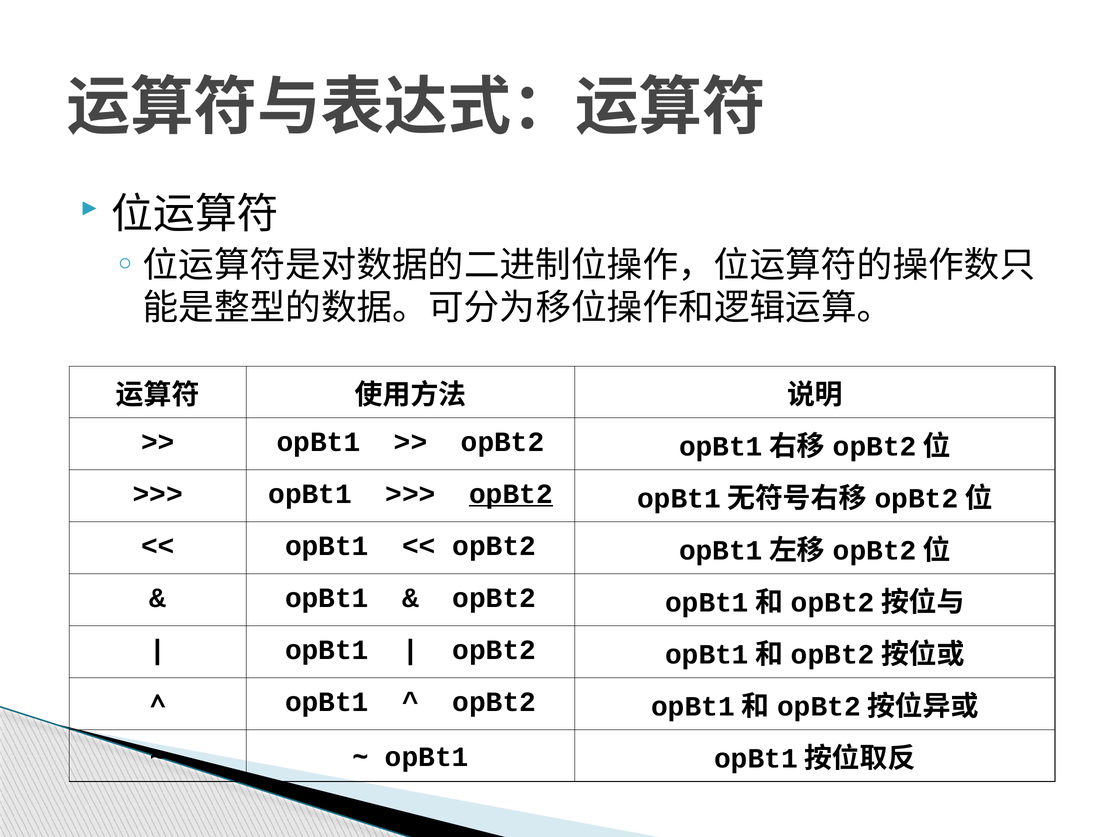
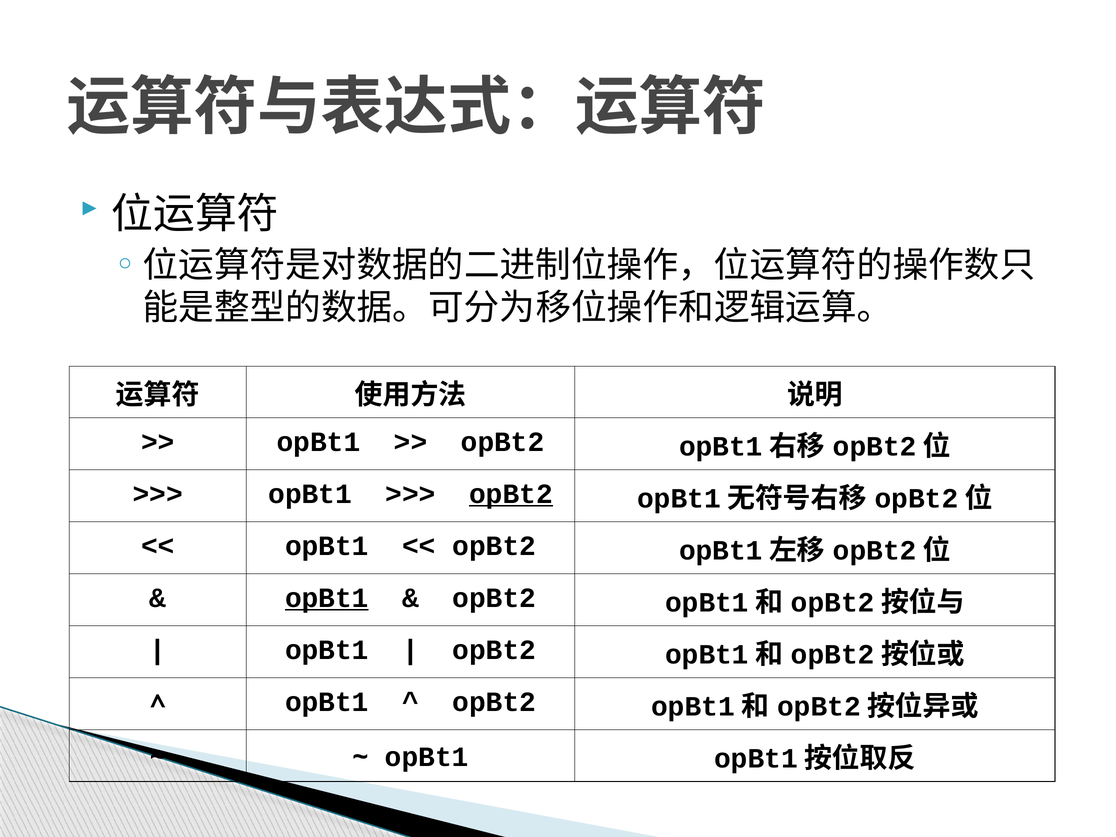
opBt1 underline: none -> present (327, 598)
